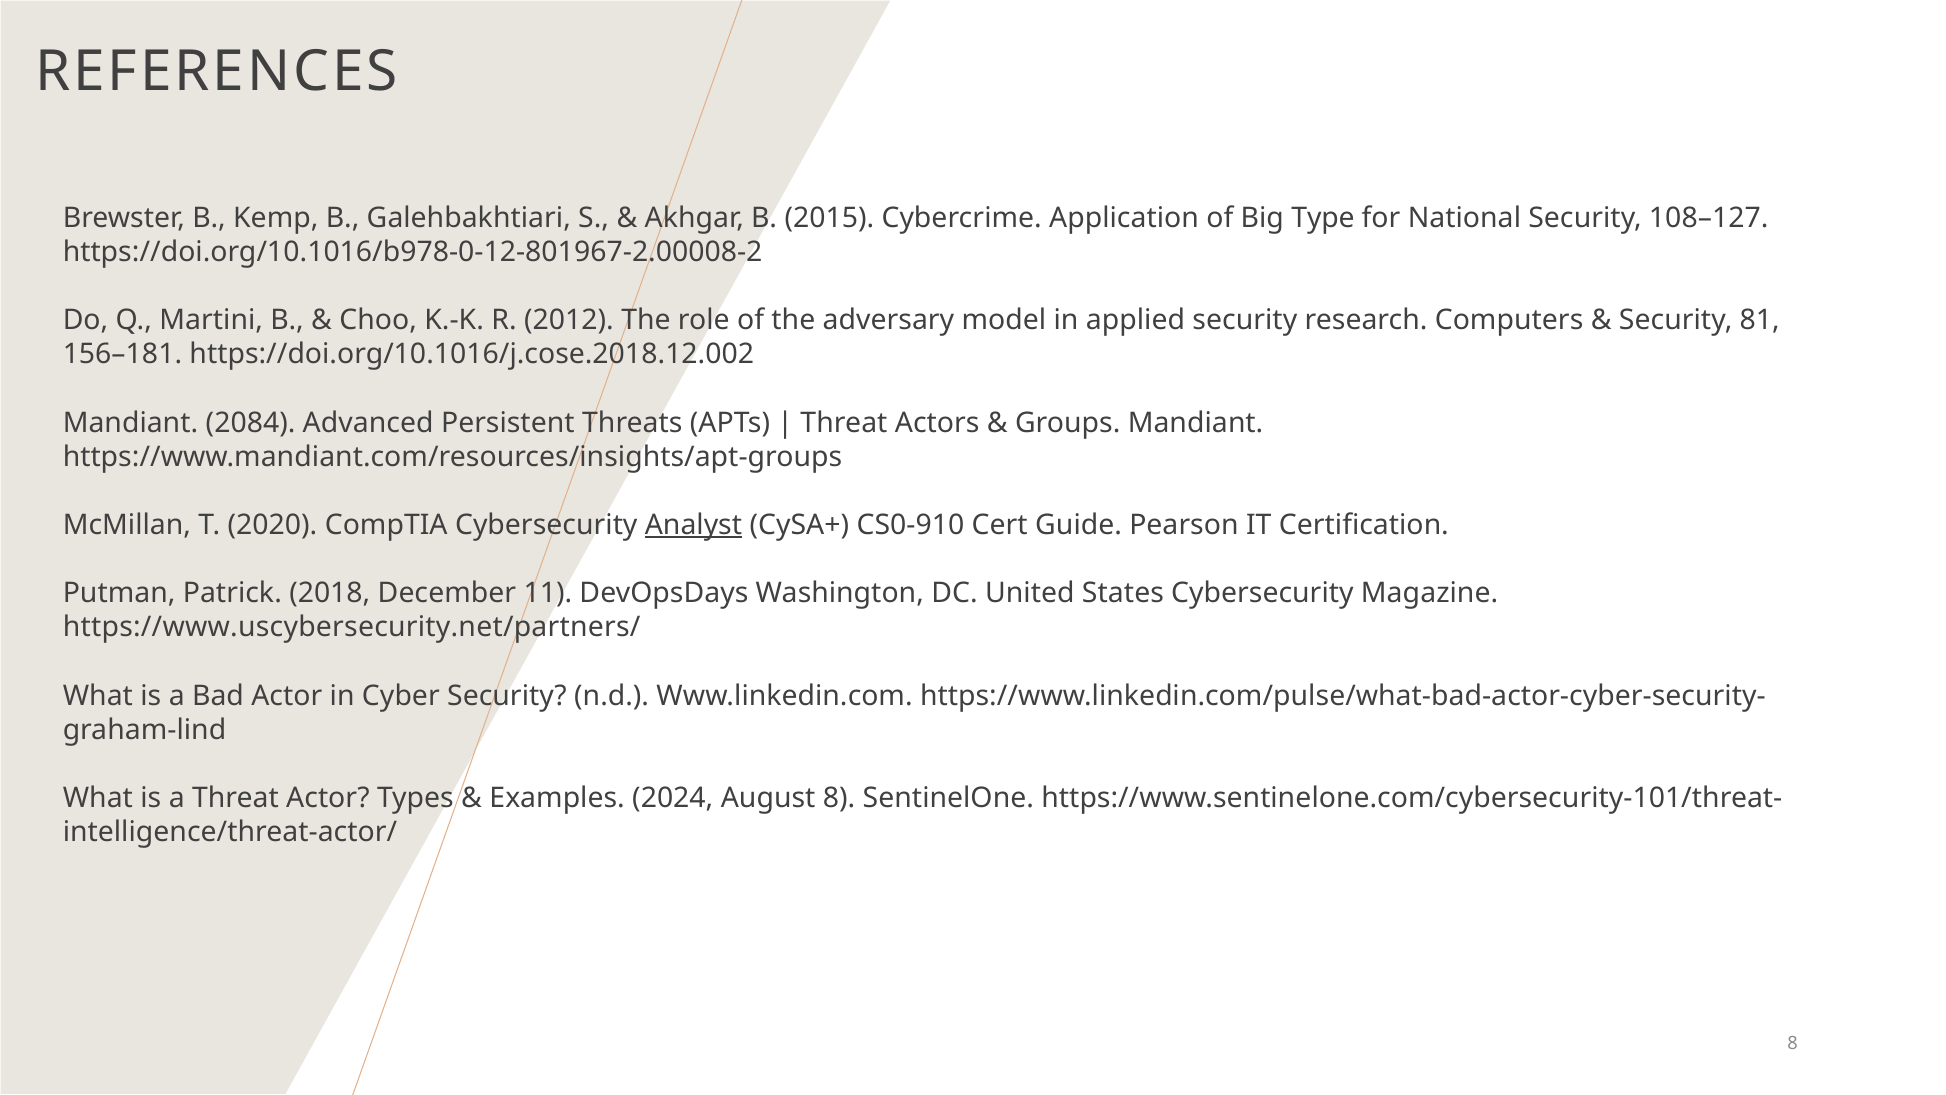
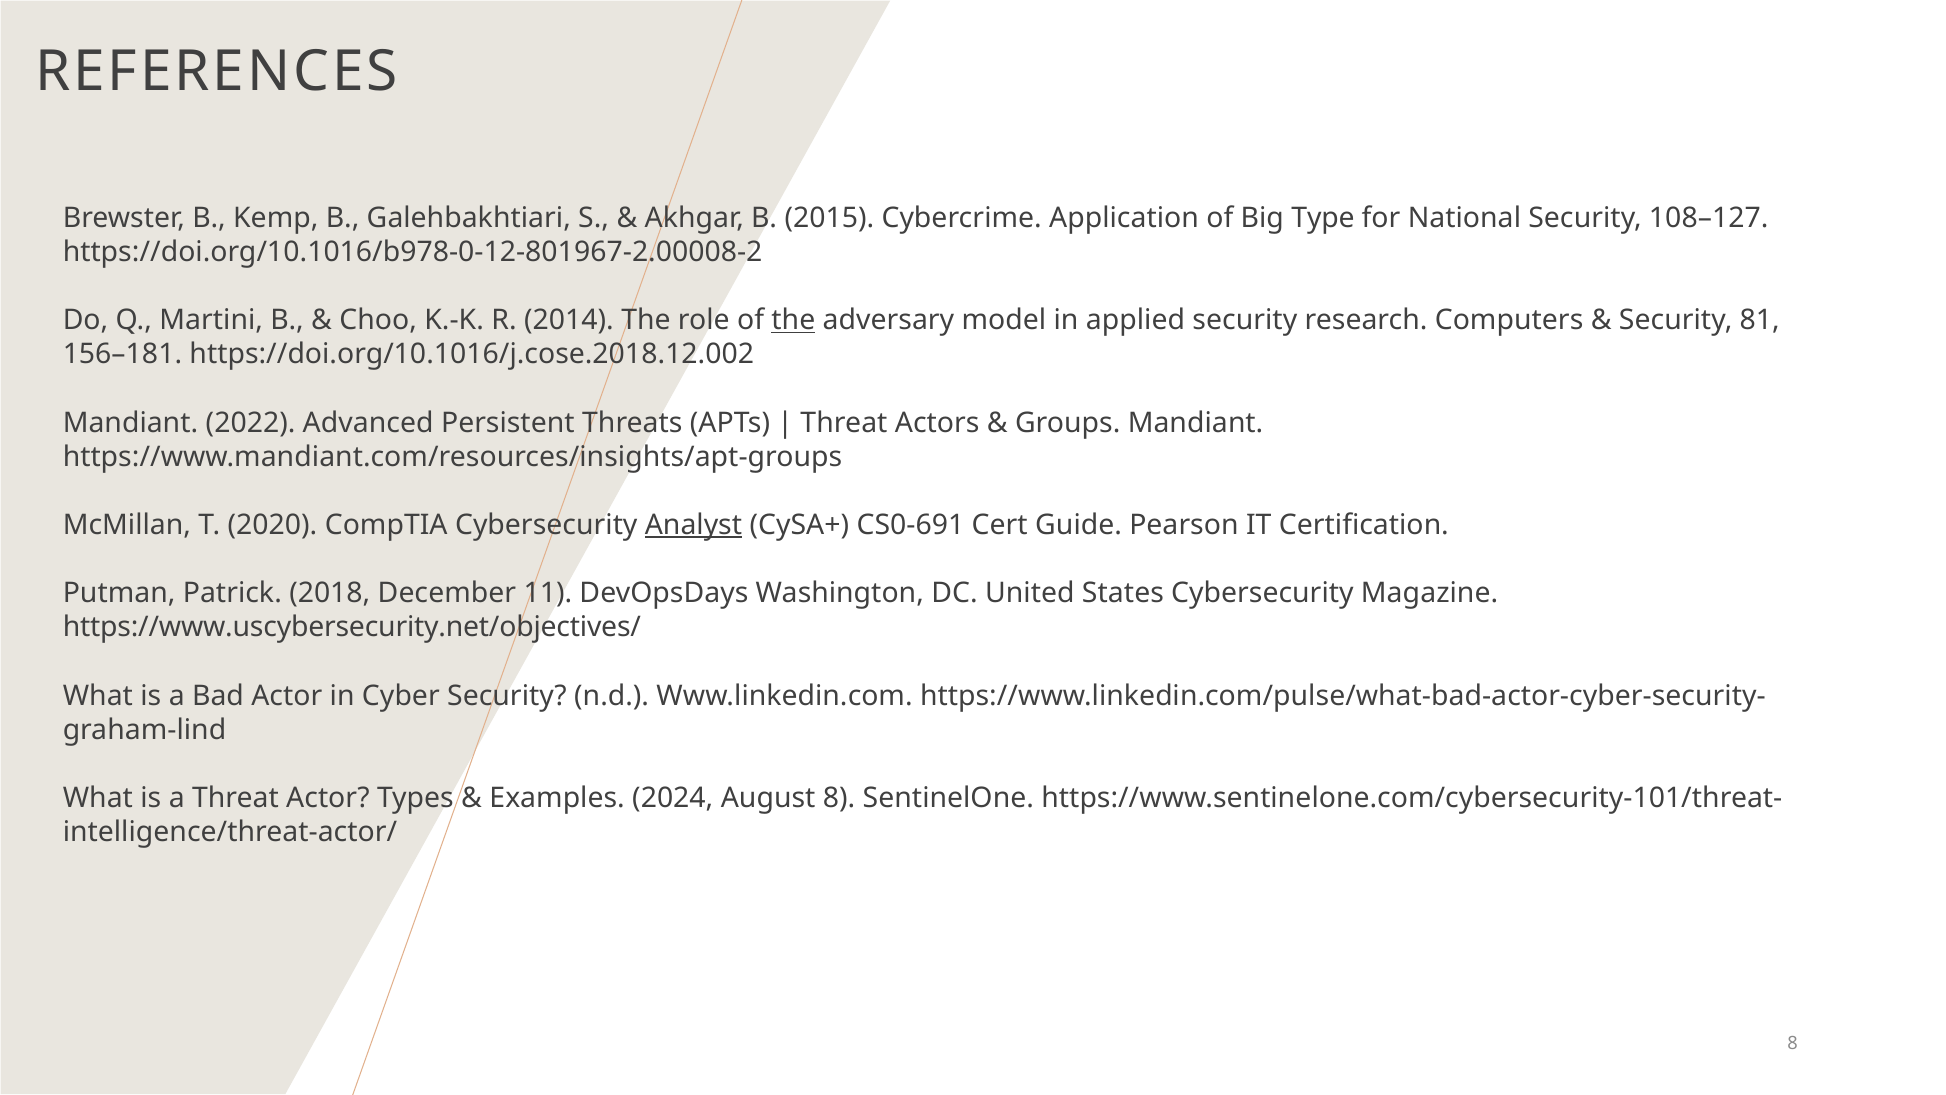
2012: 2012 -> 2014 (569, 320)
the underline: none -> present (793, 320)
2084: 2084 -> 2022 (251, 423)
CS0-910: CS0-910 -> CS0-691 (910, 525)
https://www.uscybersecurity.net/partners/: https://www.uscybersecurity.net/partners/ -> https://www.uscybersecurity.net/objectives/ (352, 627)
